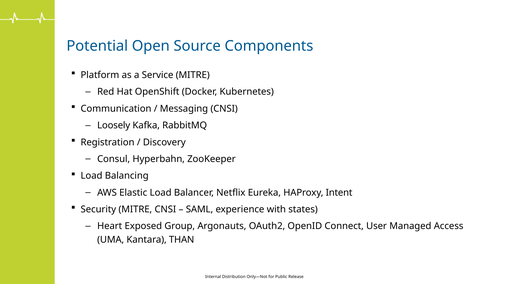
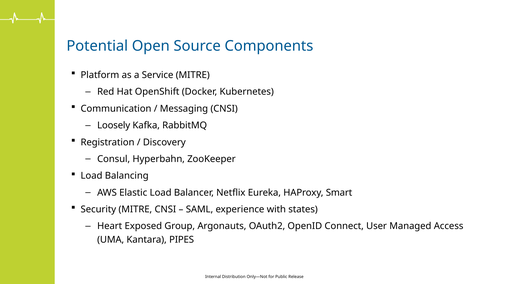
Intent: Intent -> Smart (339, 193)
THAN: THAN -> PIPES (182, 240)
